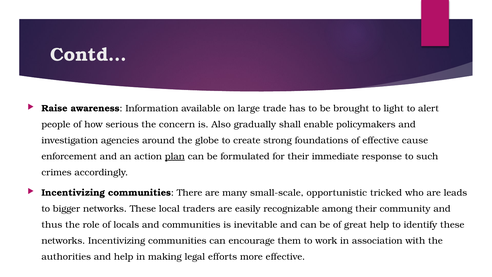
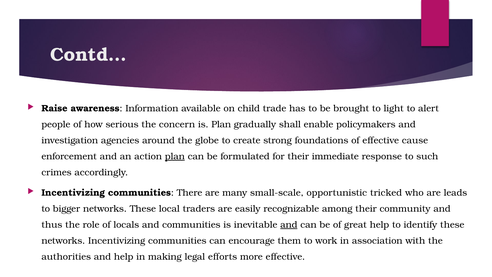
large: large -> child (249, 108)
is Also: Also -> Plan (221, 124)
and underline: none -> present (289, 225)
